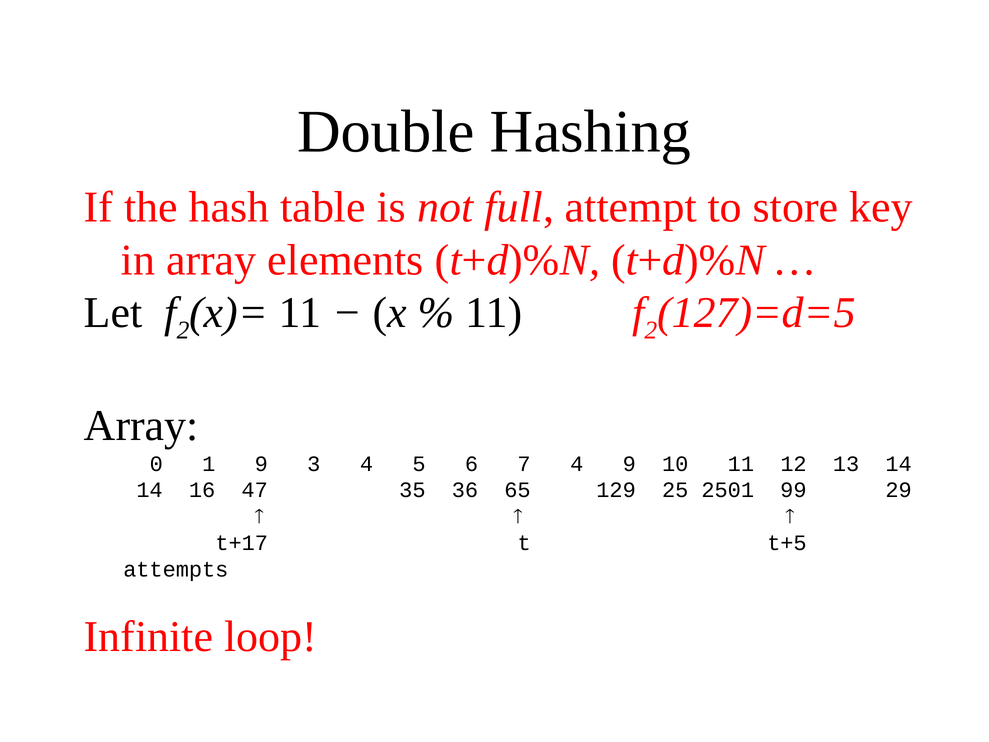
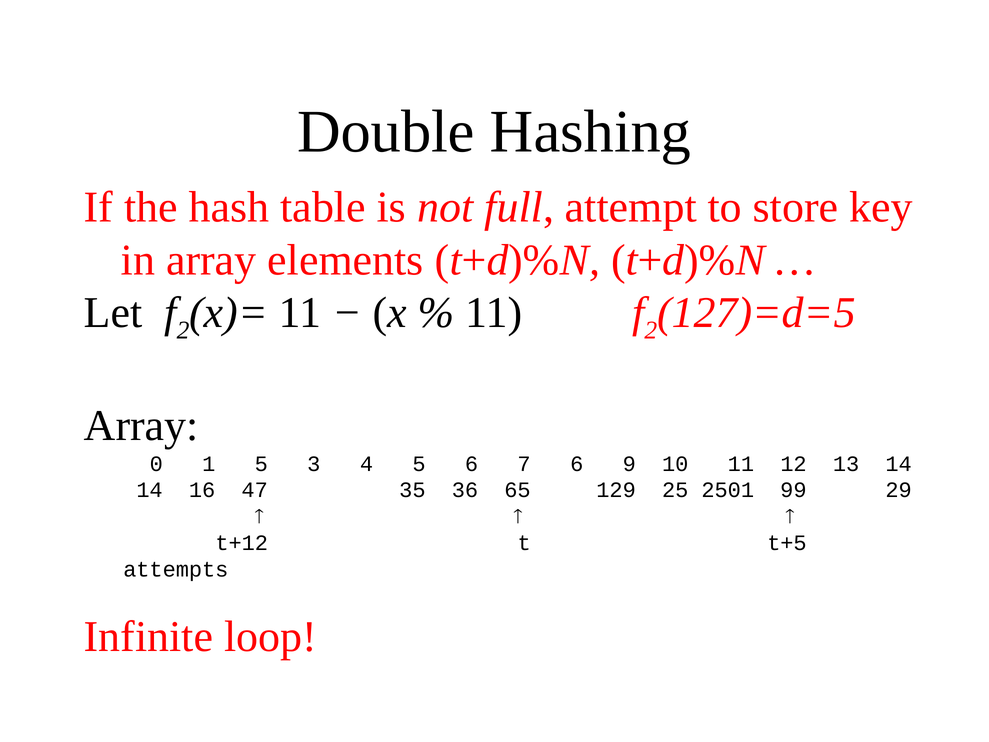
1 9: 9 -> 5 (261, 464)
7 4: 4 -> 6 (577, 464)
t+17: t+17 -> t+12 (242, 543)
